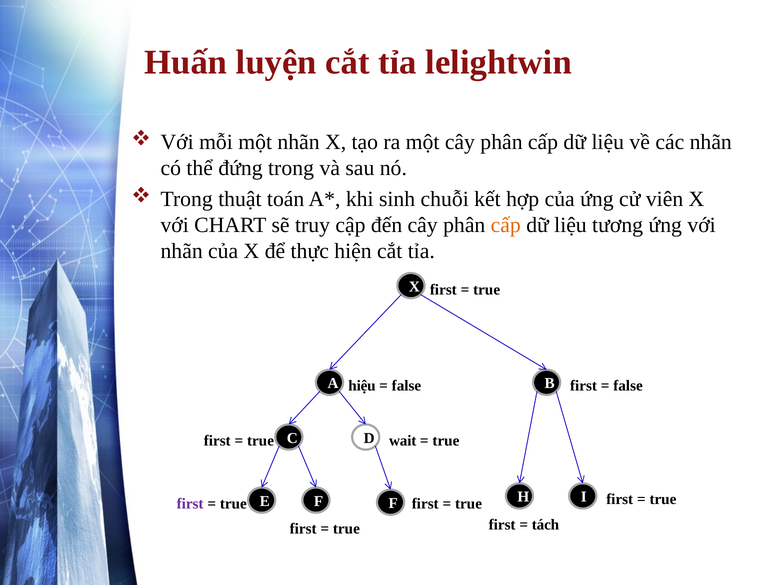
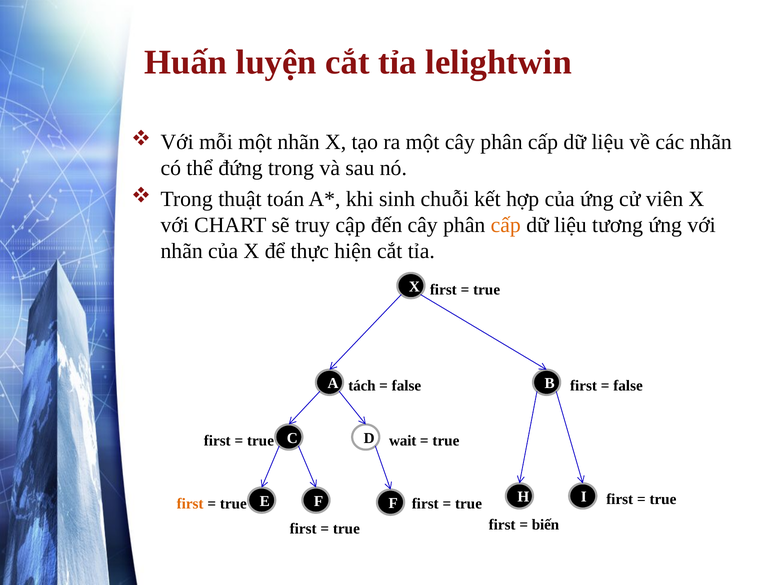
hiệu: hiệu -> tách (362, 386)
first colour: purple -> orange (190, 504)
tách: tách -> biến (545, 525)
